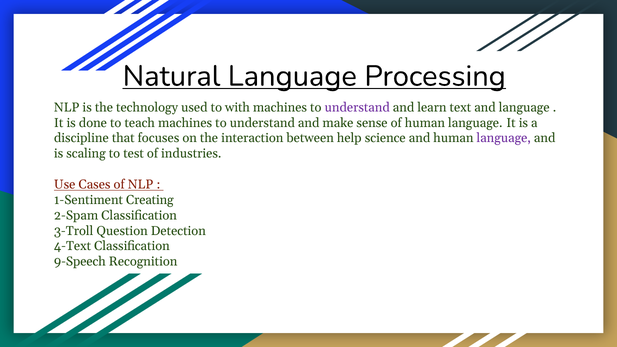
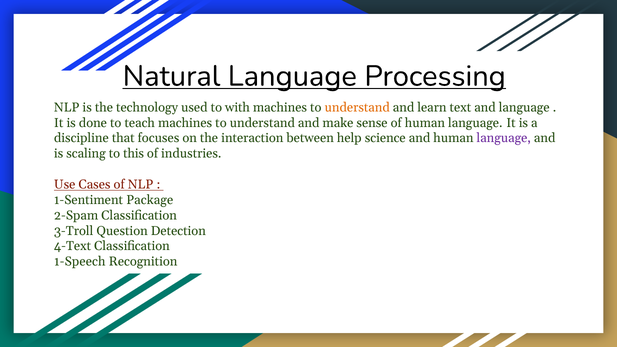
understand colour: purple -> orange (357, 107)
test: test -> this (134, 154)
Creating: Creating -> Package (150, 200)
9-Speech: 9-Speech -> 1-Speech (80, 262)
